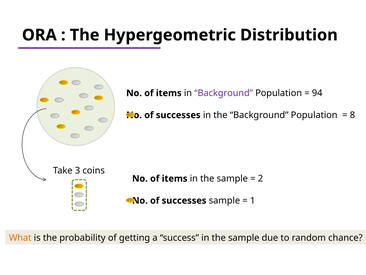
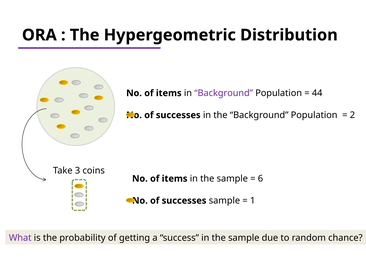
94: 94 -> 44 (317, 93)
8: 8 -> 2 (352, 115)
2: 2 -> 6 (260, 178)
What colour: orange -> purple (20, 237)
